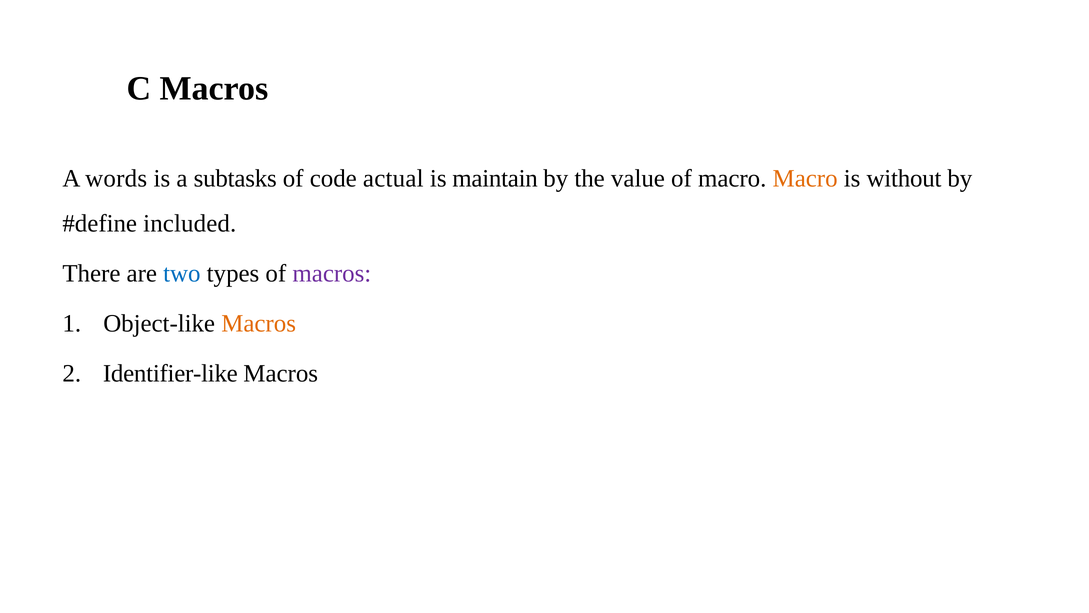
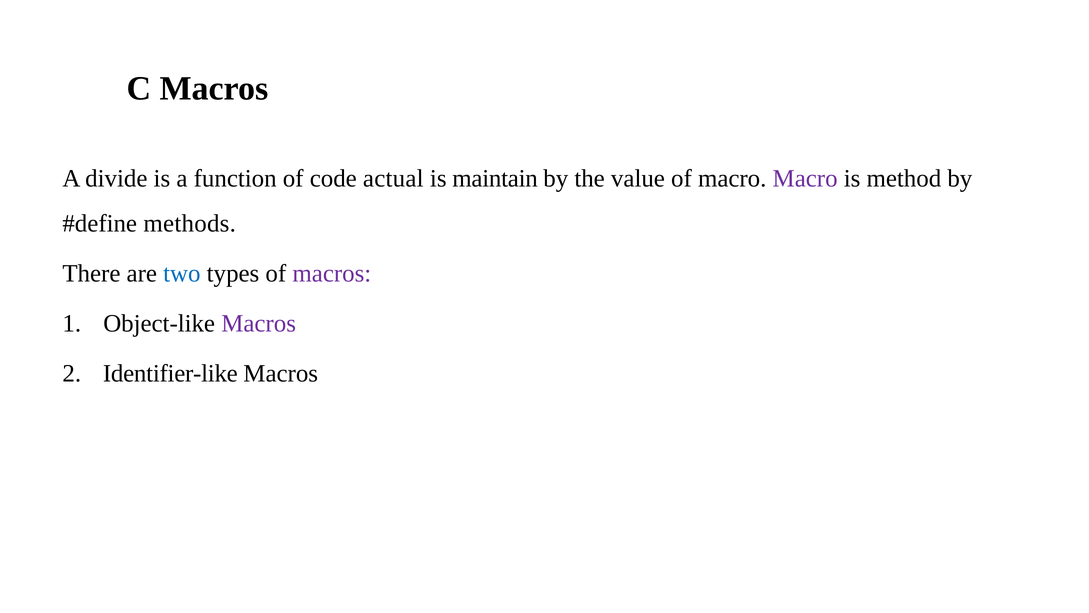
words: words -> divide (116, 179)
subtasks: subtasks -> function (235, 179)
Macro colour: orange -> purple (805, 179)
without: without -> method (904, 179)
included: included -> methods (190, 223)
Macros colour: orange -> purple (259, 323)
